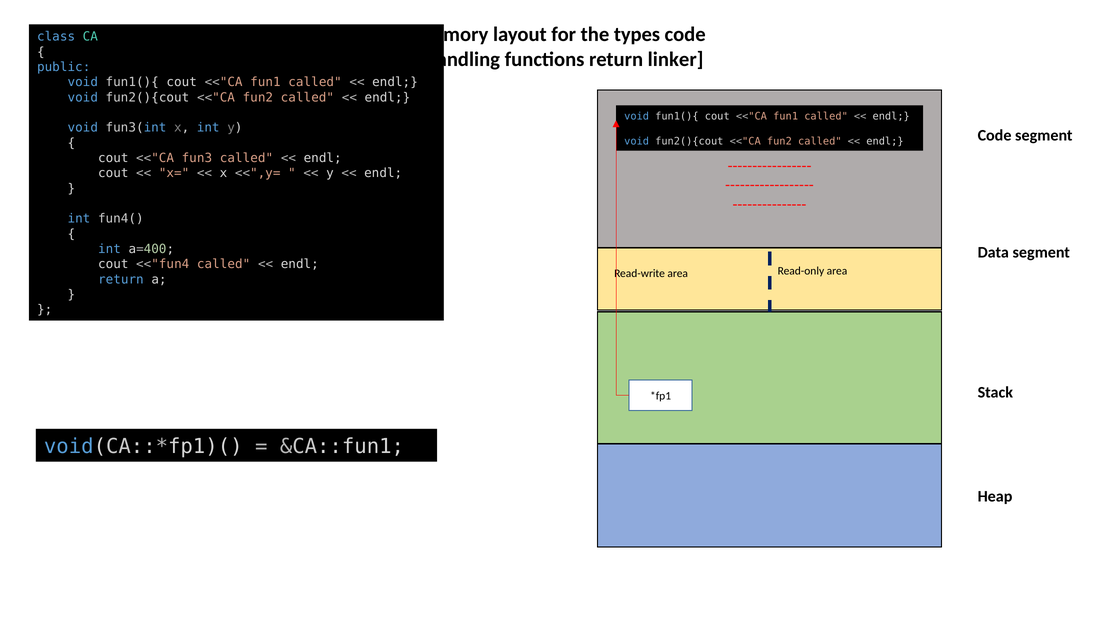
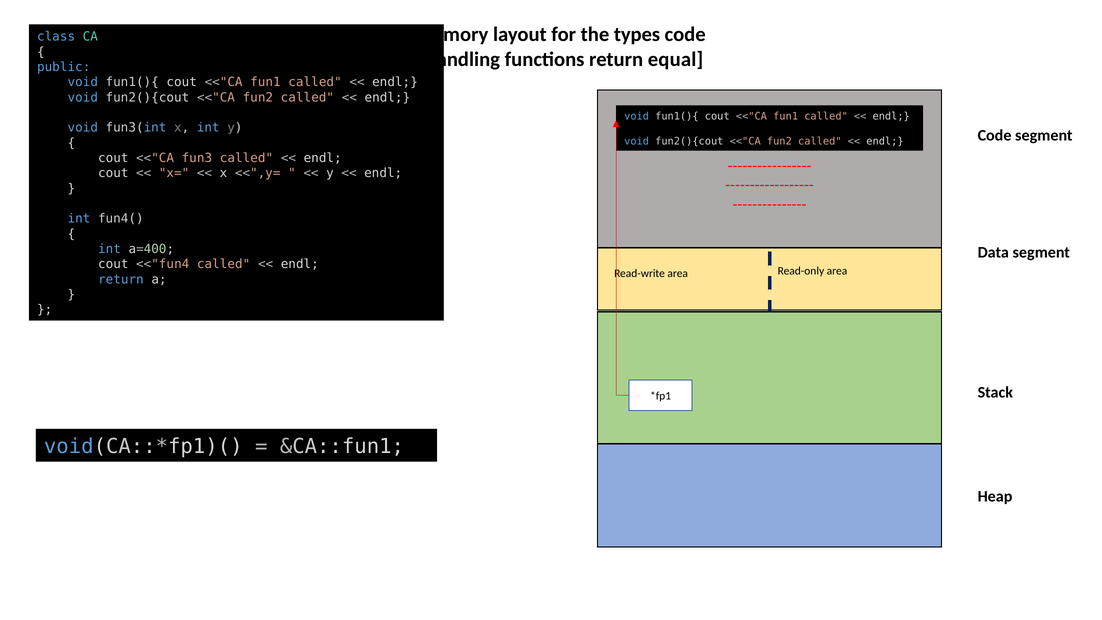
linker: linker -> equal (676, 59)
